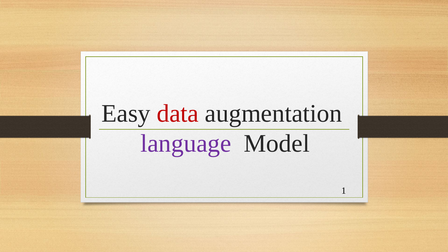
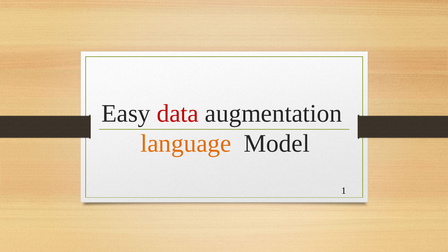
language colour: purple -> orange (186, 144)
